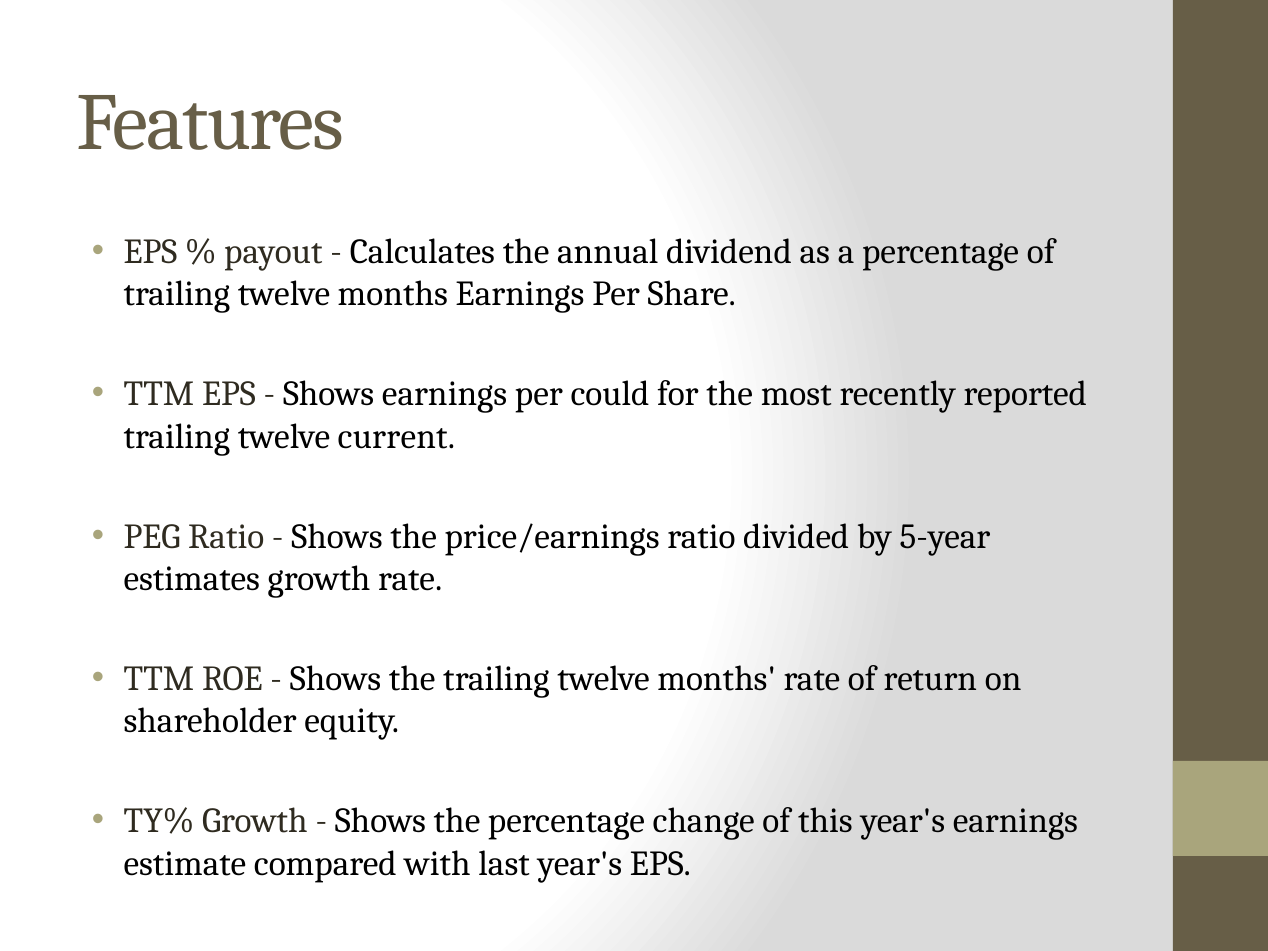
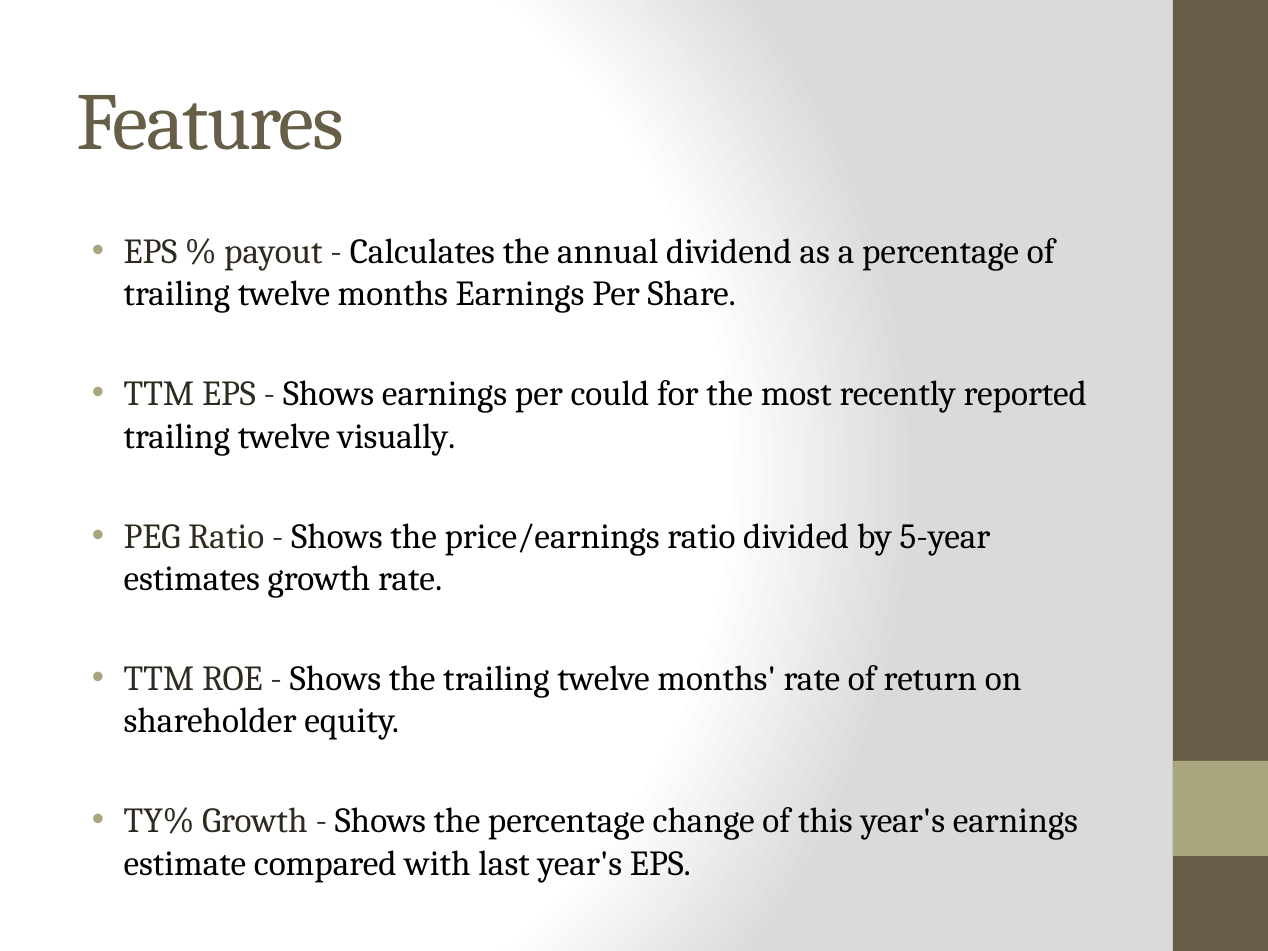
current: current -> visually (397, 436)
